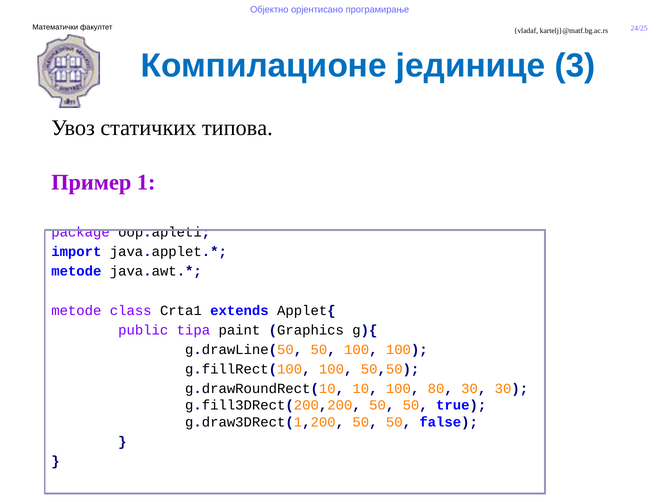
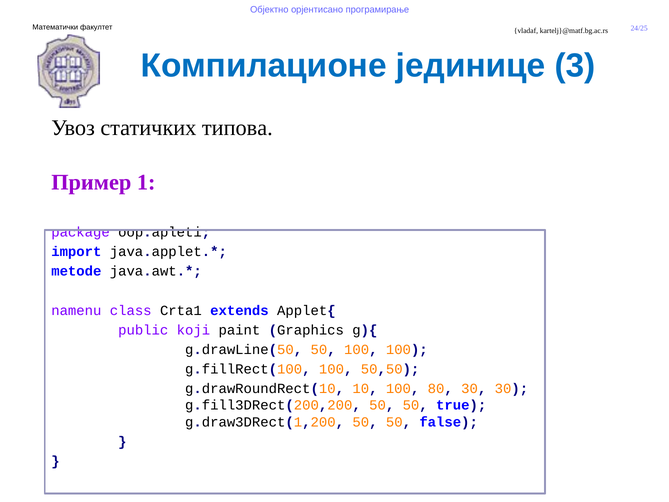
metode: metode -> namenu (76, 310)
tipa: tipa -> koji (193, 330)
